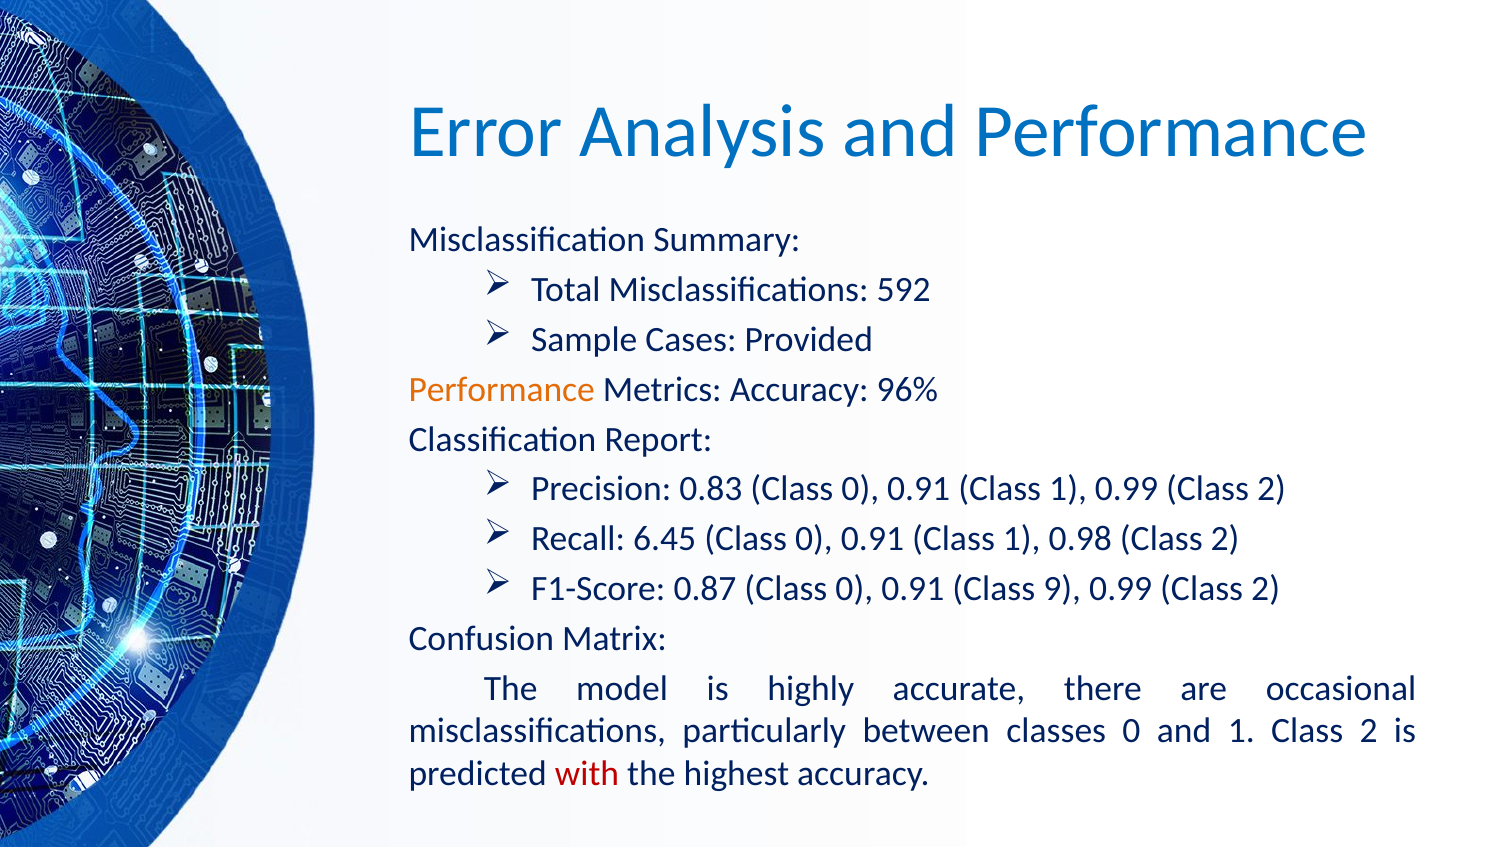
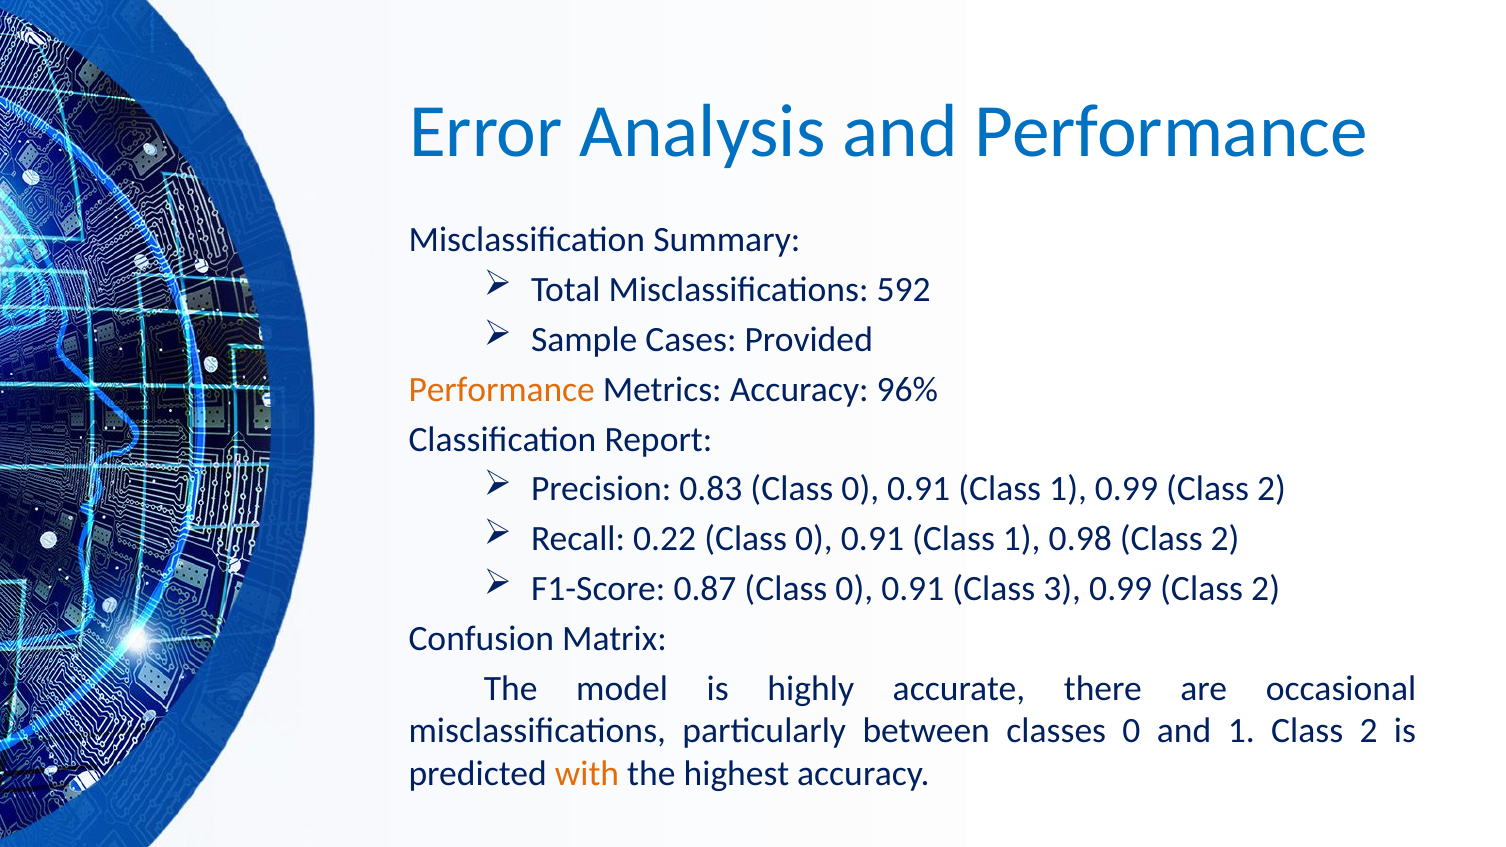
6.45: 6.45 -> 0.22 (665, 539)
9: 9 -> 3 (1062, 589)
with colour: red -> orange (587, 774)
